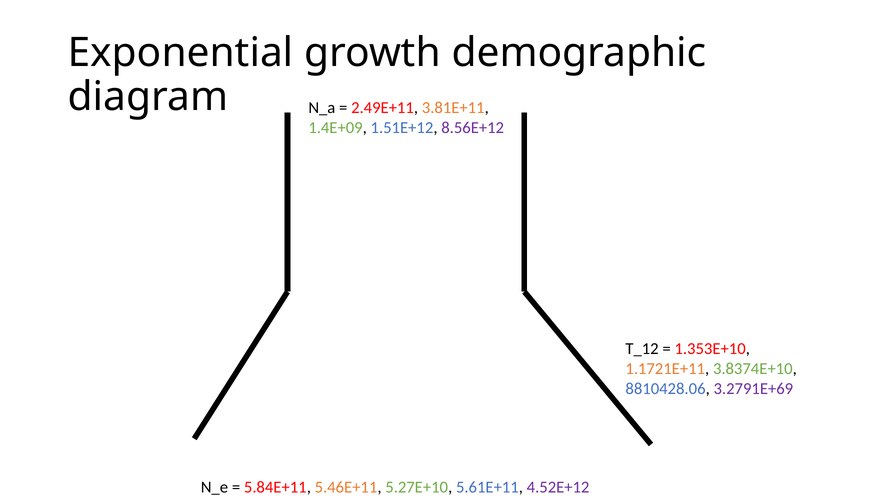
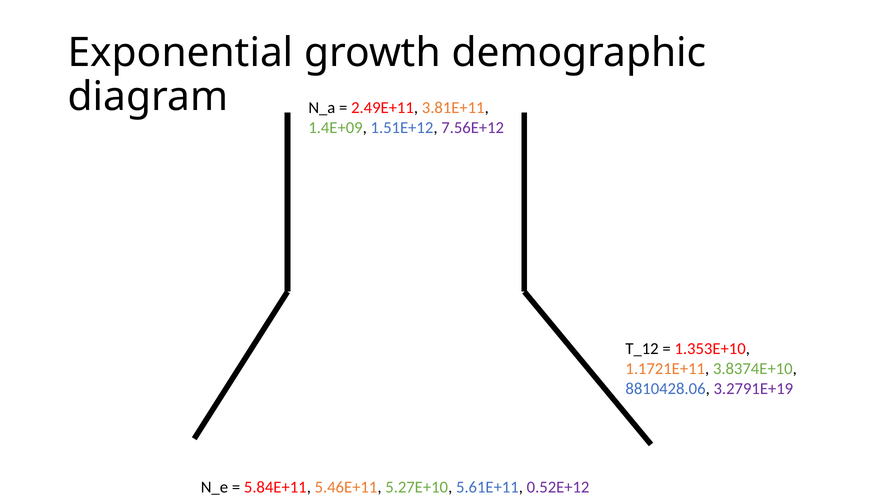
8.56E+12: 8.56E+12 -> 7.56E+12 (473, 128)
3.2791E+69: 3.2791E+69 -> 3.2791E+19 (753, 389)
4.52E+12: 4.52E+12 -> 0.52E+12 (558, 487)
